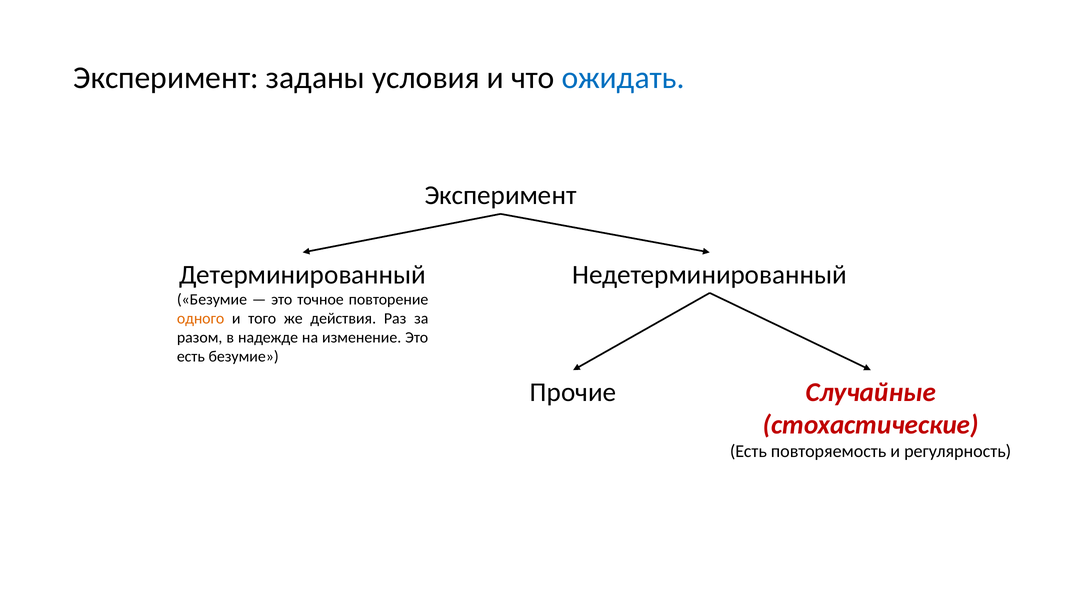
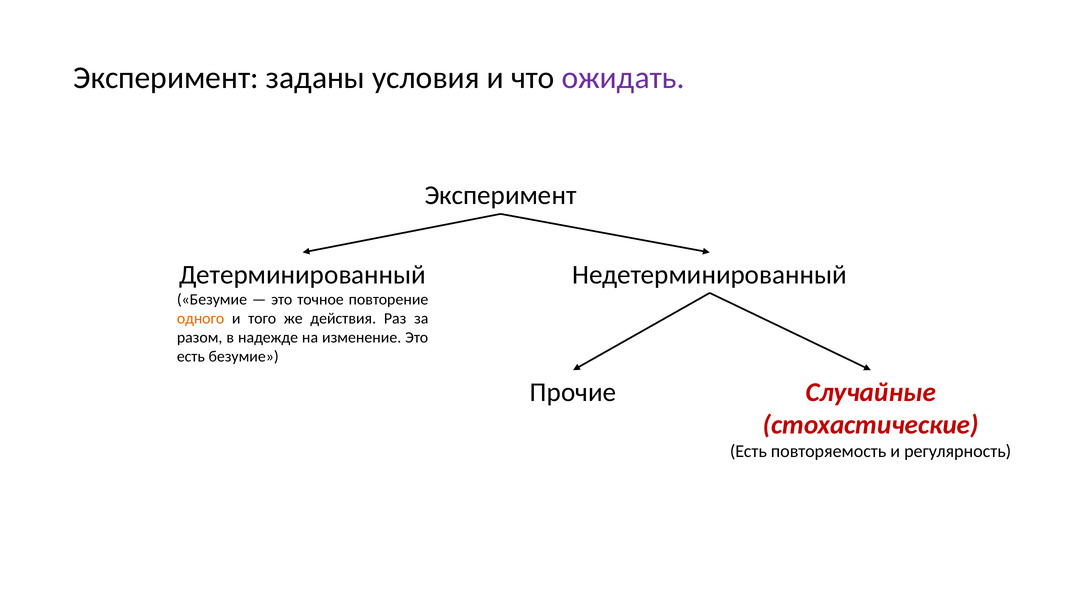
ожидать colour: blue -> purple (623, 78)
